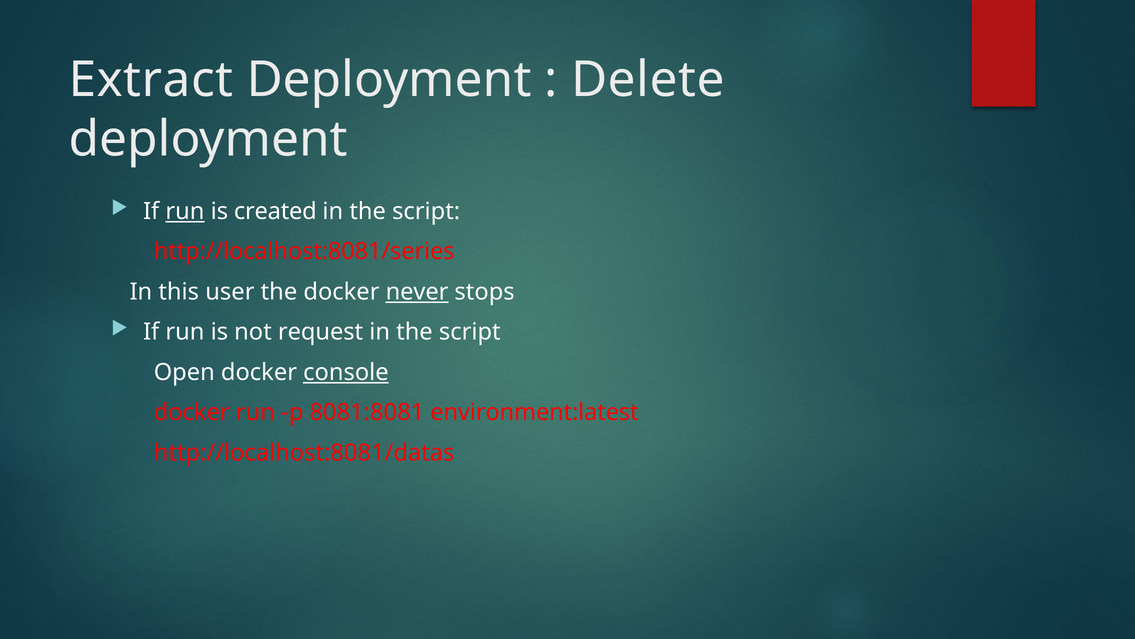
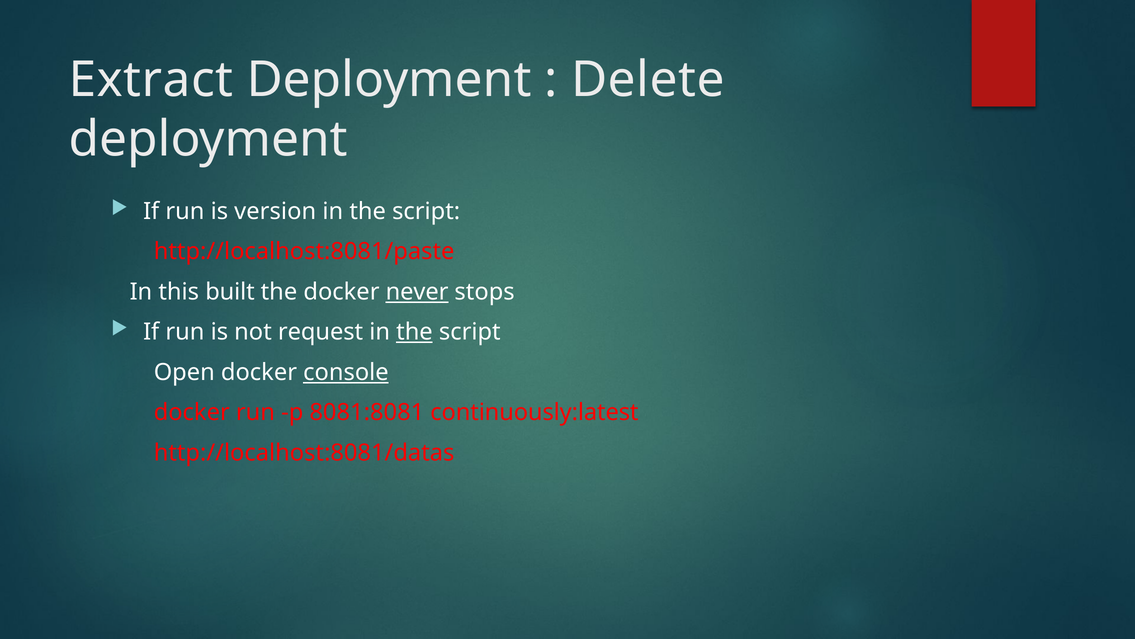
run underline: present -> none (185, 211)
created: created -> version (275, 211)
http://localhost:8081/series: http://localhost:8081/series -> http://localhost:8081/paste (304, 251)
user: user -> built (230, 292)
the underline: none -> present (414, 332)
environment:latest: environment:latest -> continuously:latest (534, 412)
